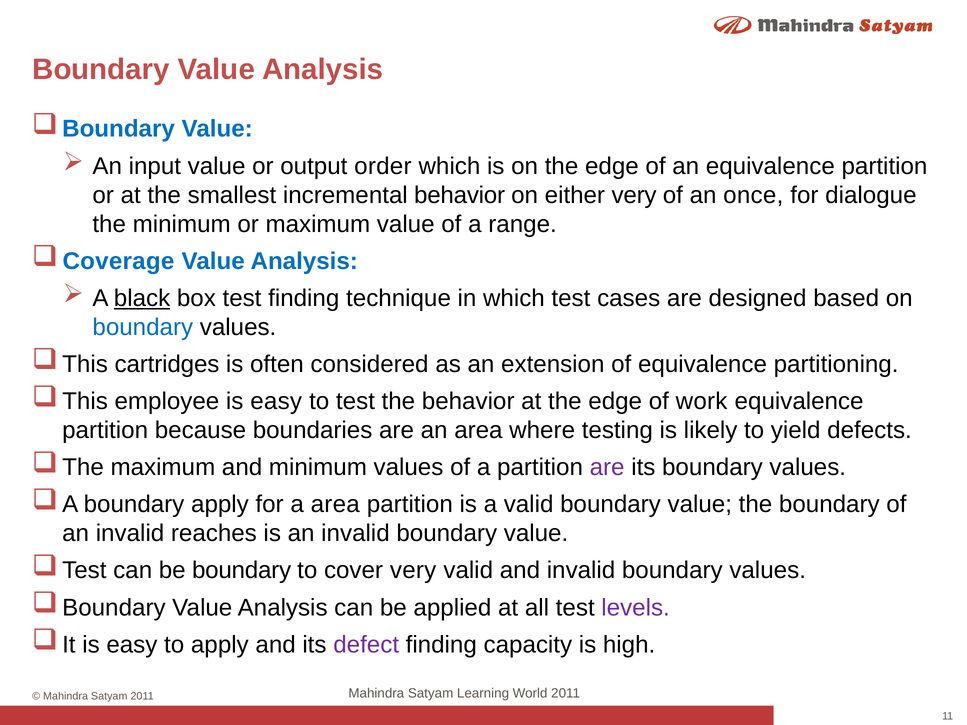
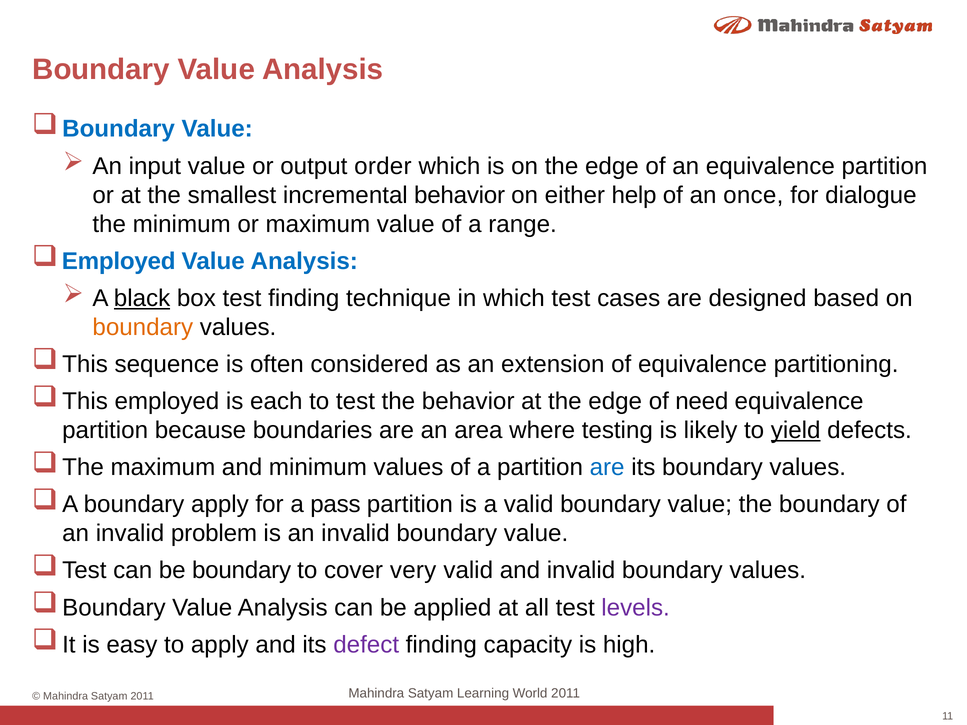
either very: very -> help (634, 195)
Coverage: Coverage -> Employed (119, 261)
boundary colour: blue -> orange (143, 327)
cartridges: cartridges -> sequence (167, 364)
This employee: employee -> employed (167, 401)
easy: easy -> each (276, 401)
work: work -> need (702, 401)
yield underline: none -> present (796, 430)
are colour: purple -> blue (607, 468)
a area: area -> pass (335, 505)
reaches: reaches -> problem (214, 534)
